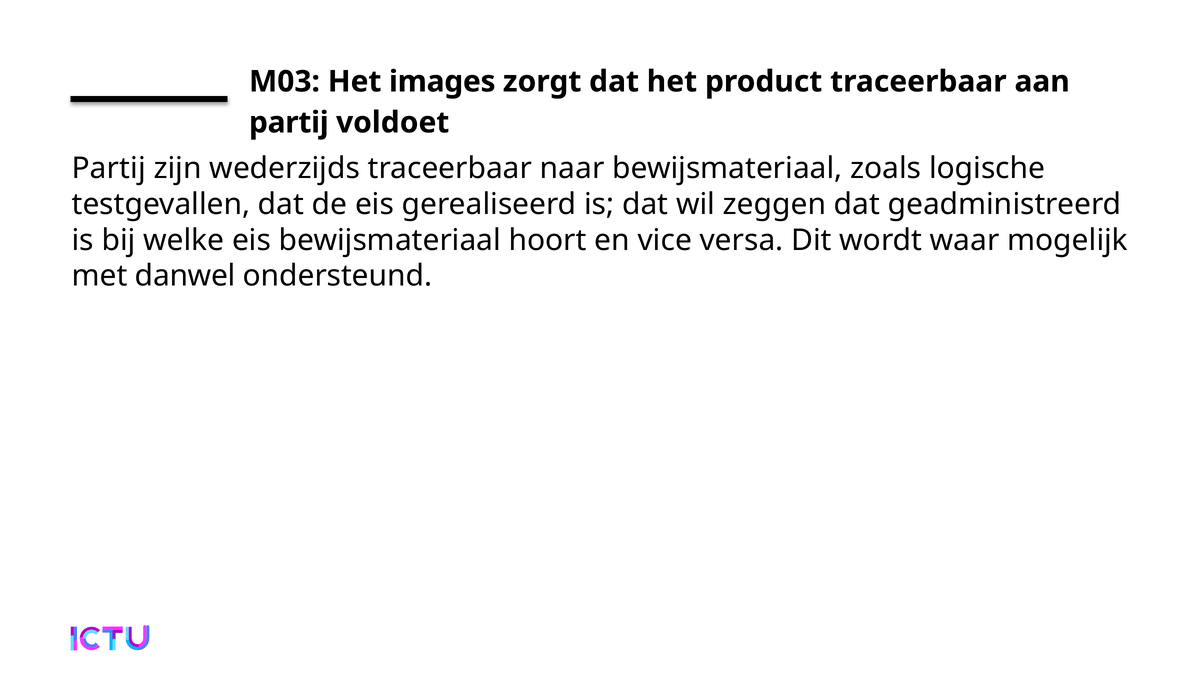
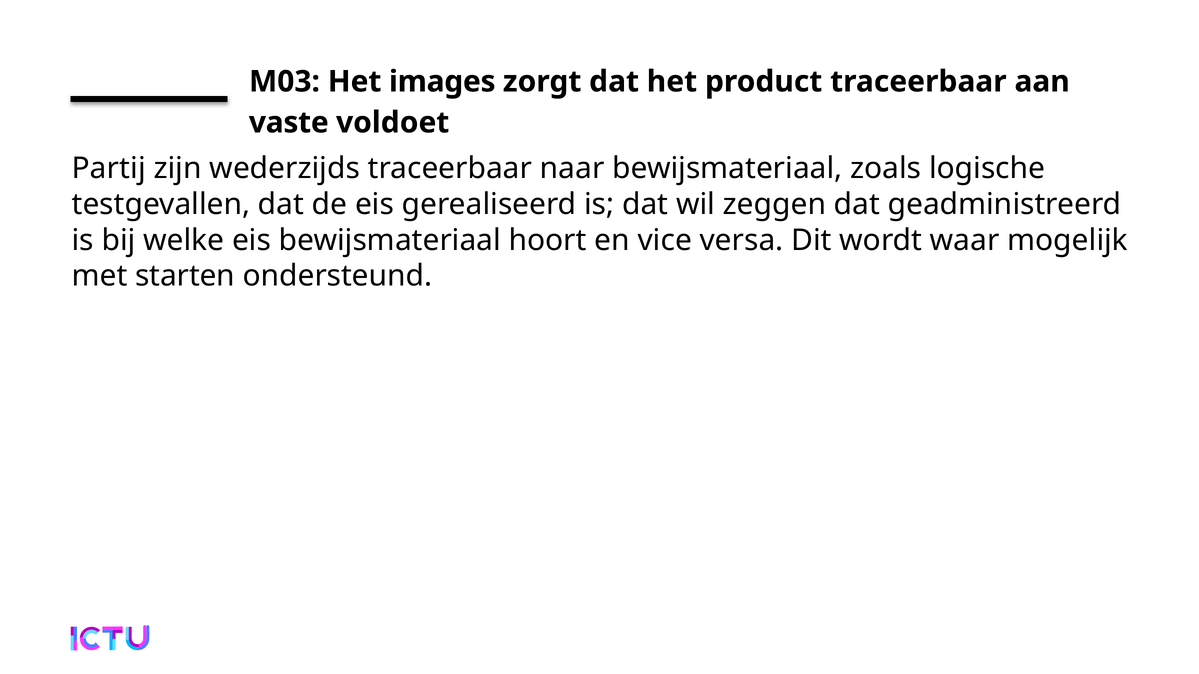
partij: partij -> vaste (289, 123)
danwel: danwel -> starten (185, 276)
